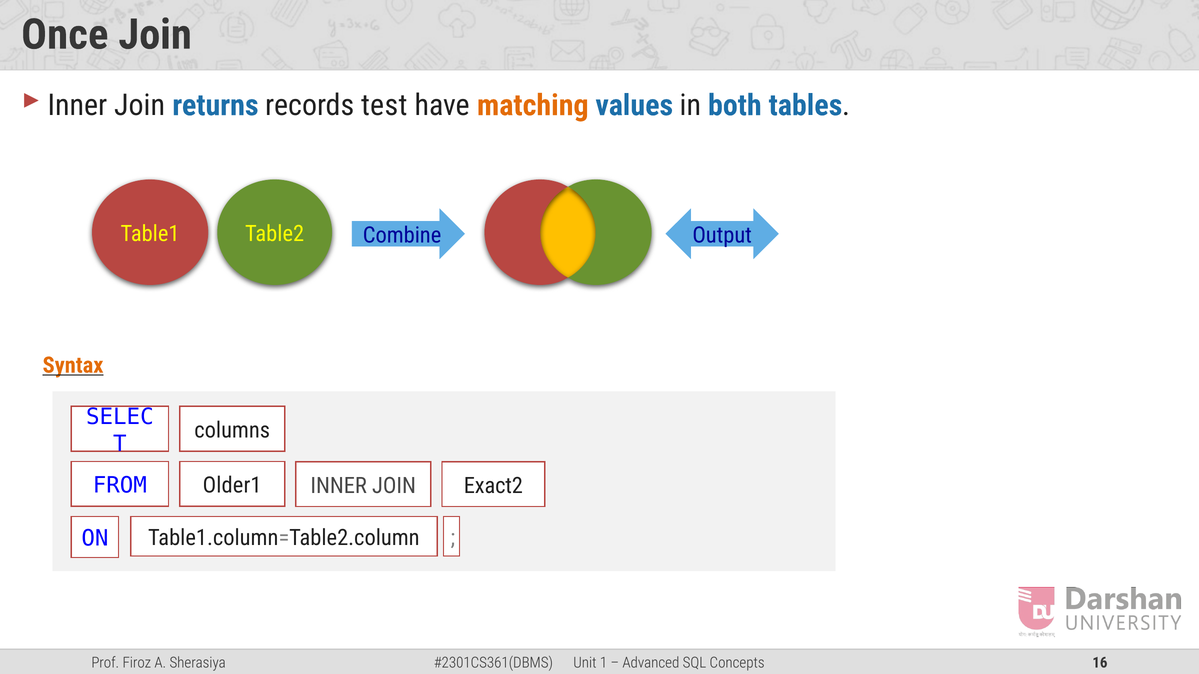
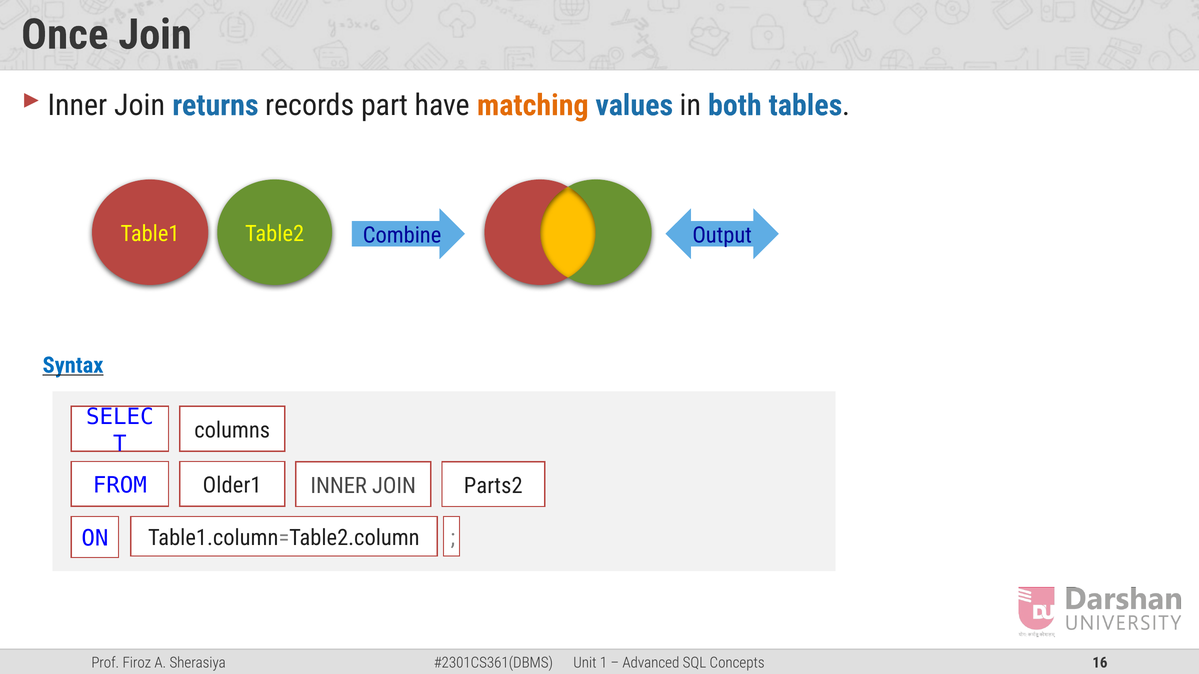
test: test -> part (385, 105)
Syntax colour: orange -> blue (73, 365)
Exact2: Exact2 -> Parts2 (493, 486)
